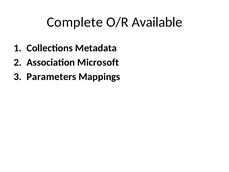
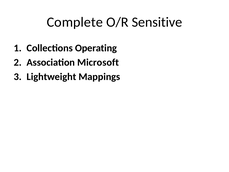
Available: Available -> Sensitive (157, 22)
Metadata: Metadata -> Operating (96, 48)
Parameters: Parameters -> Lightweight (51, 77)
